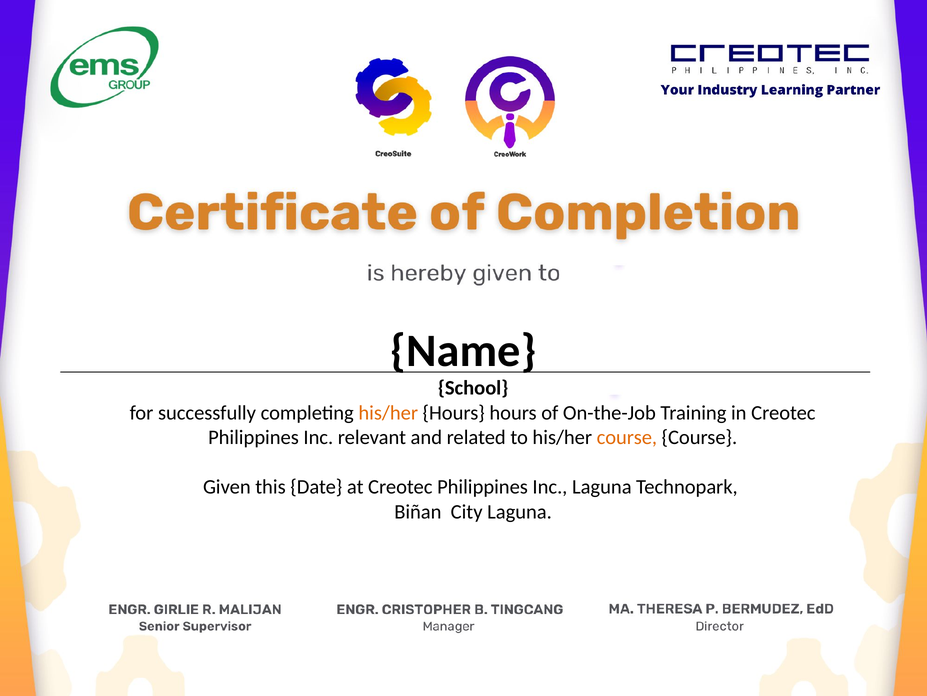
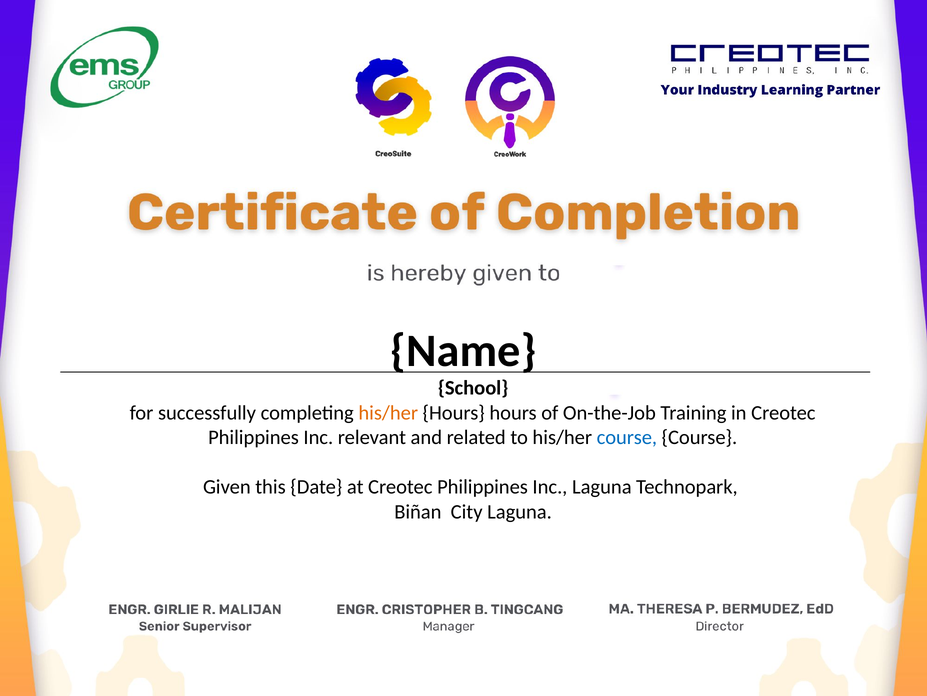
course colour: orange -> blue (627, 437)
